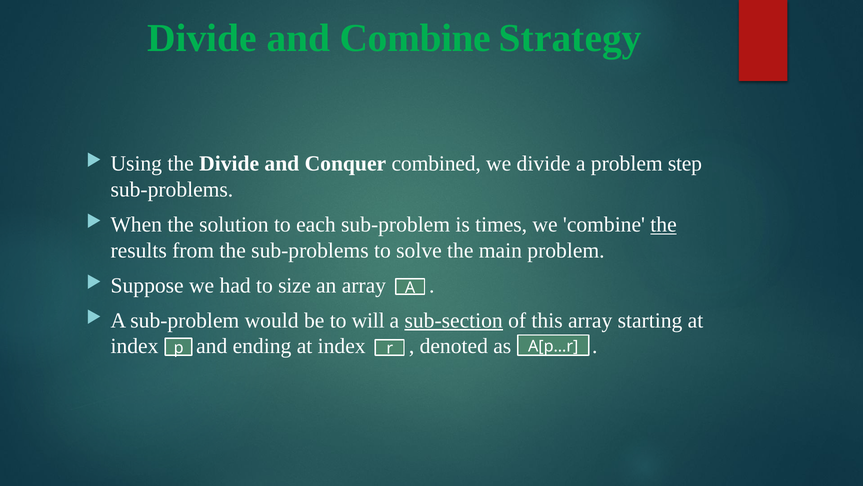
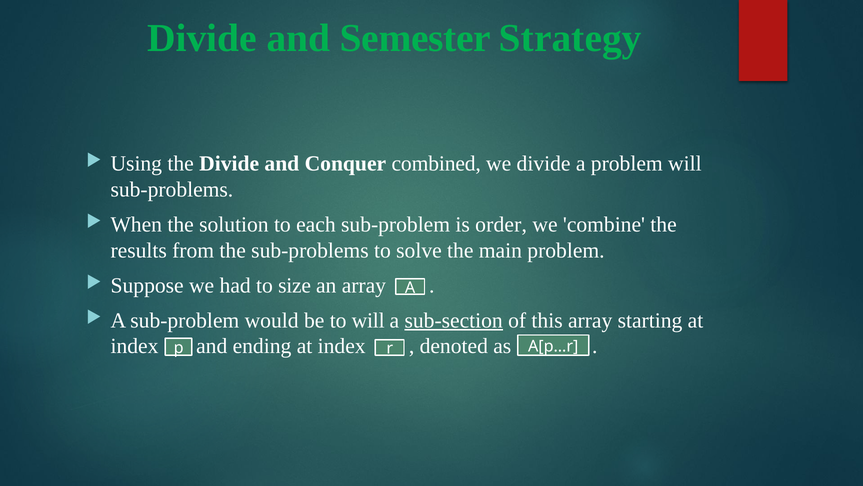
and Combine: Combine -> Semester (415, 38)
problem step: step -> will (685, 164)
times: times -> order (501, 224)
the underline: present -> none (664, 224)
